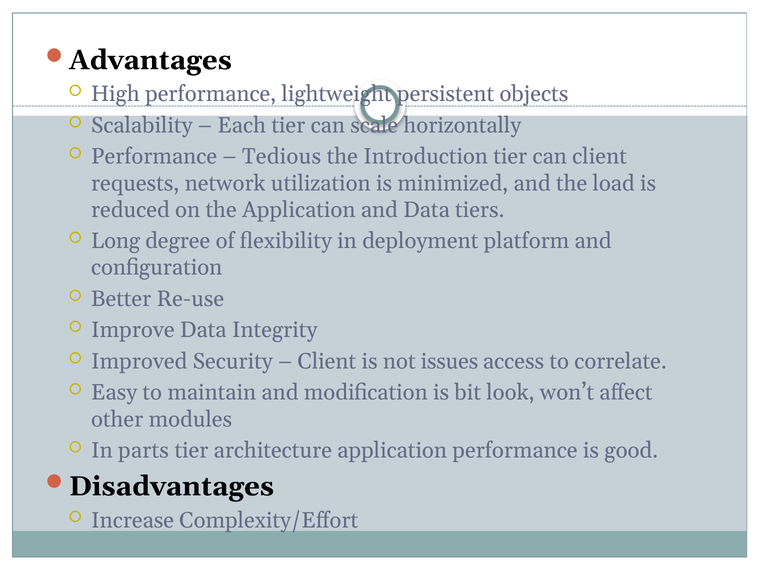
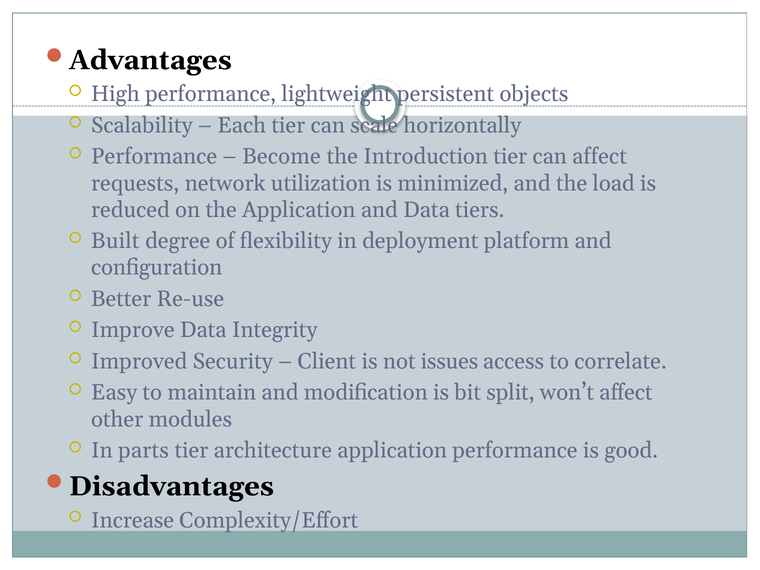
Tedious: Tedious -> Become (282, 157)
can client: client -> affect (600, 157)
Long: Long -> Built (115, 241)
look: look -> split (511, 393)
